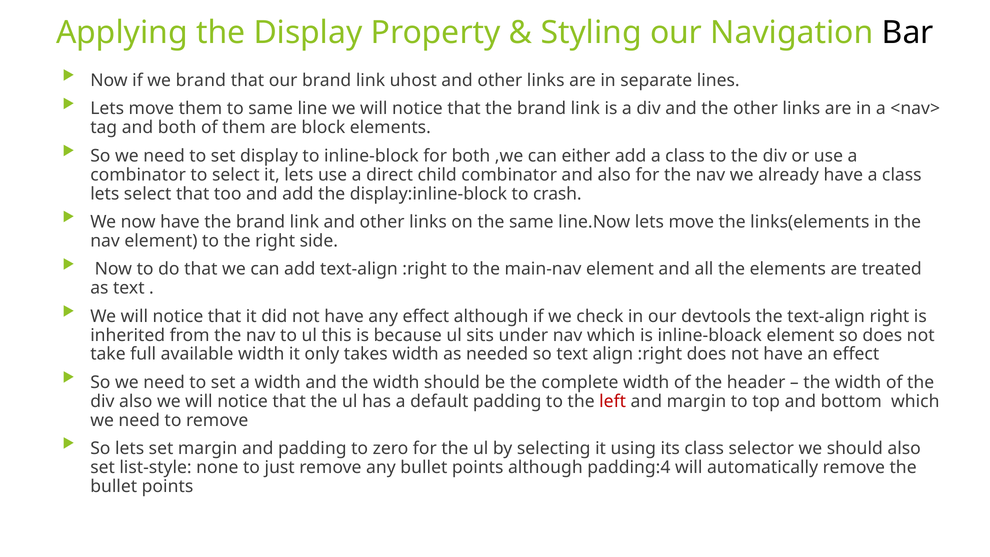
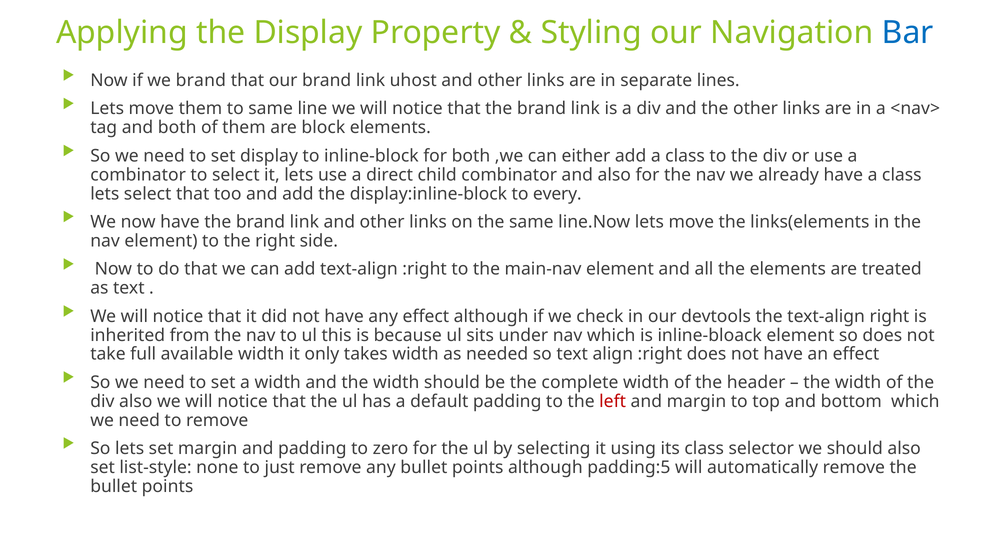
Bar colour: black -> blue (908, 33)
crash: crash -> every (557, 194)
padding:4: padding:4 -> padding:5 (629, 467)
